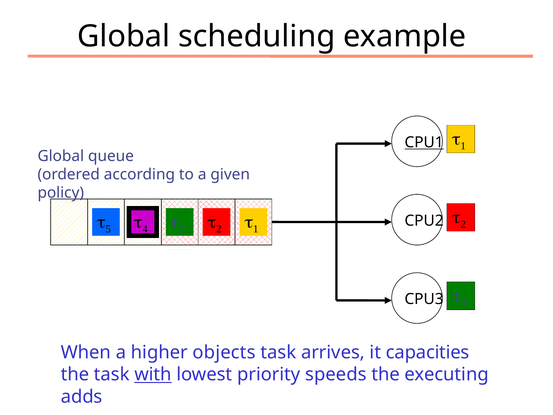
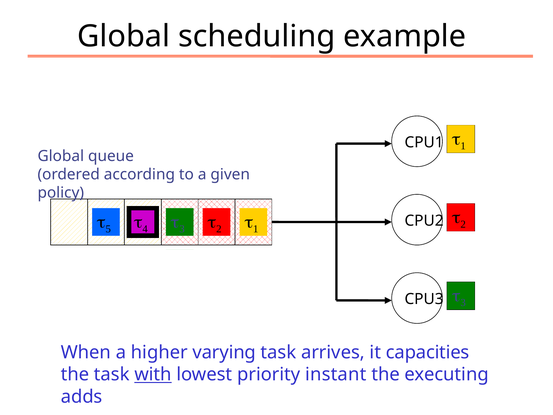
CPU1 underline: present -> none (424, 142)
objects: objects -> varying (224, 352)
speeds: speeds -> instant (336, 374)
